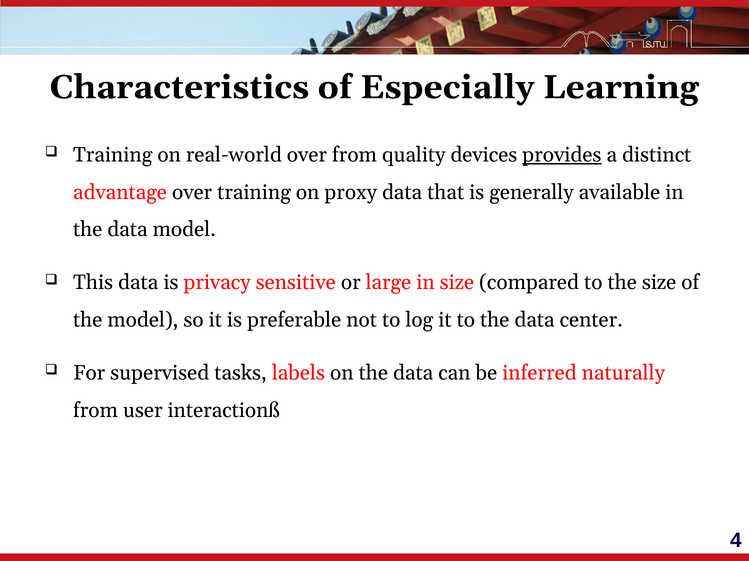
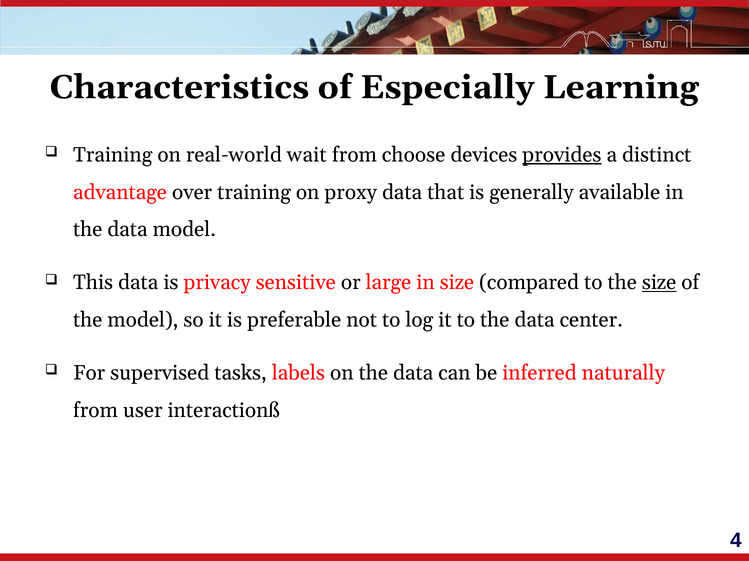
real-world over: over -> wait (307, 155)
quality: quality -> choose (414, 155)
size underline: none -> present (659, 283)
